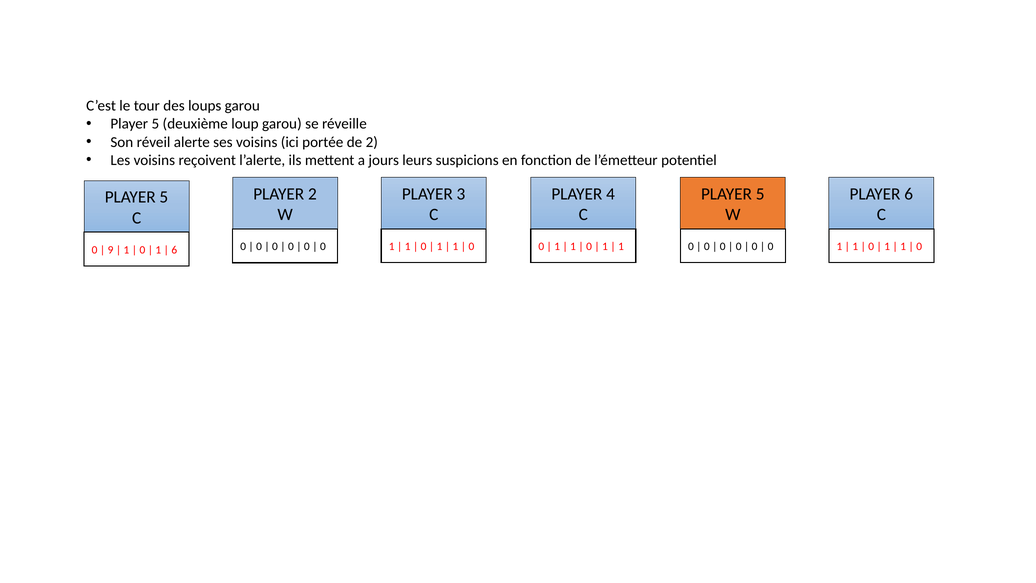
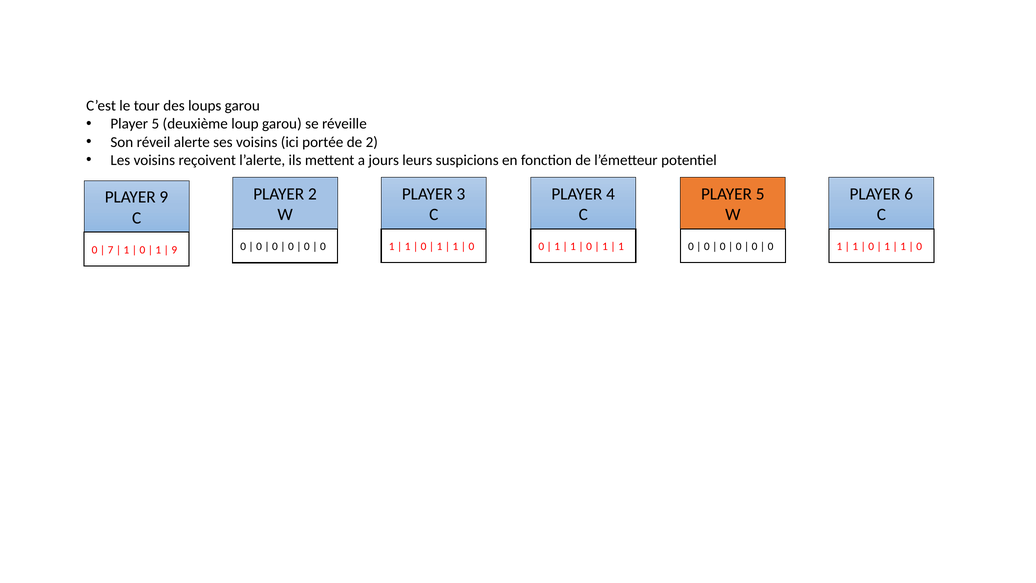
5: 5 -> 9 (164, 197)
9: 9 -> 7 (111, 250)
6: 6 -> 9 (174, 250)
